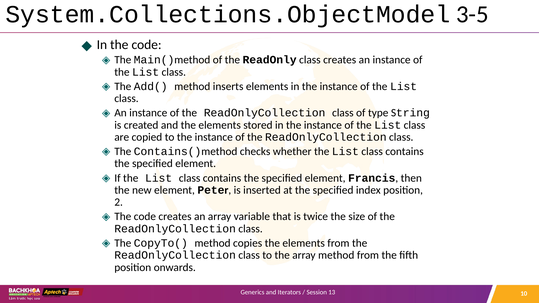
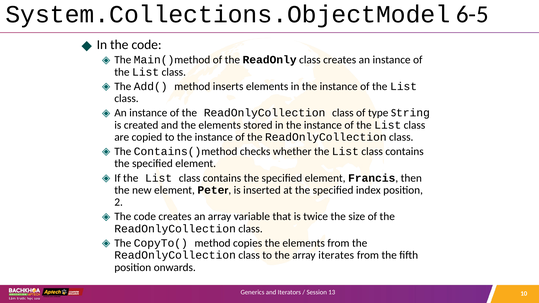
3-5: 3-5 -> 6-5 (472, 14)
array method: method -> iterates (336, 255)
